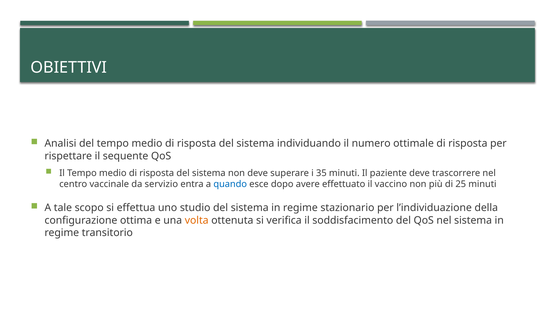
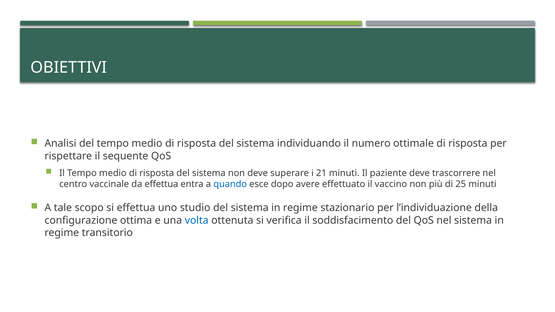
35: 35 -> 21 (321, 173)
da servizio: servizio -> effettua (161, 184)
volta colour: orange -> blue (197, 220)
